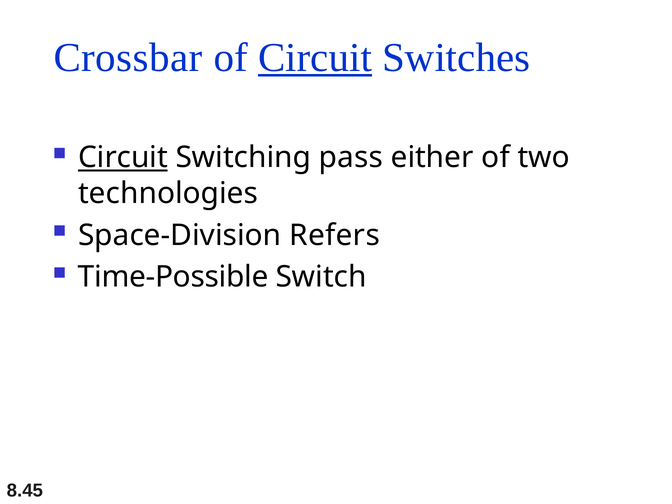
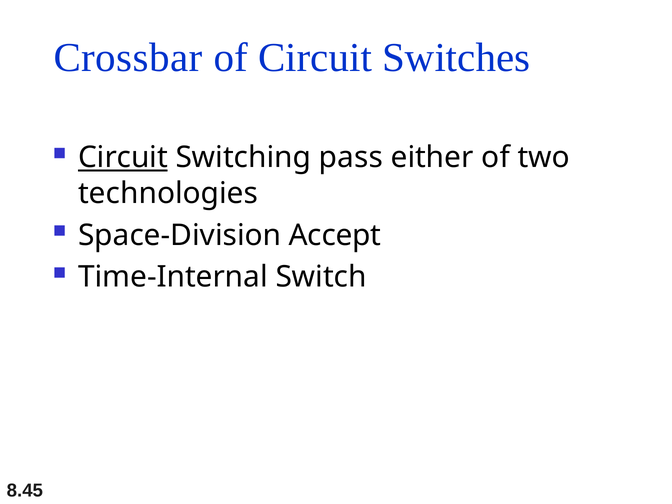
Circuit underline: present -> none (315, 58)
Refers: Refers -> Accept (335, 235)
Time-Possible: Time-Possible -> Time-Internal (173, 277)
